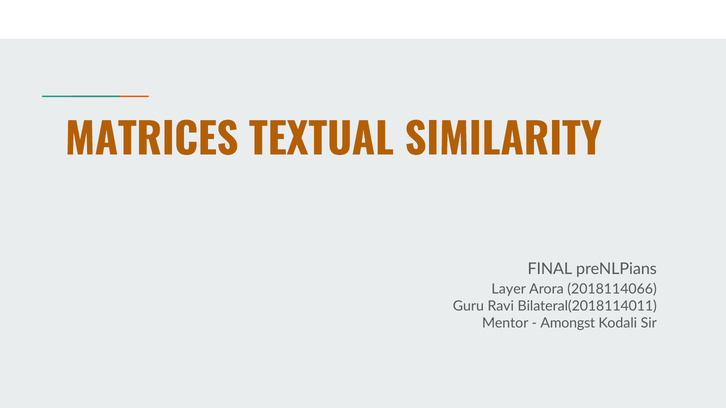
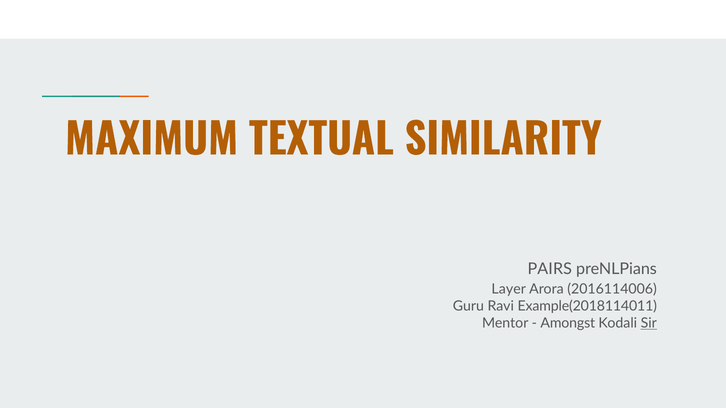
MATRICES: MATRICES -> MAXIMUM (152, 141)
FINAL: FINAL -> PAIRS (550, 269)
2018114066: 2018114066 -> 2016114006 (612, 289)
Bilateral(2018114011: Bilateral(2018114011 -> Example(2018114011 (587, 307)
Sir underline: none -> present (649, 323)
